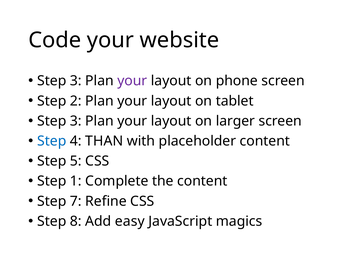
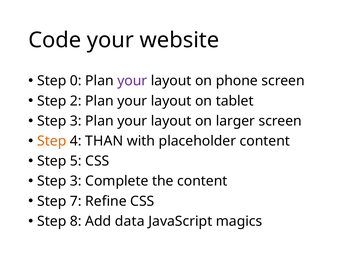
3: 3 -> 0 (76, 81)
Step colour: blue -> orange (52, 141)
1: 1 -> 3 (76, 181)
easy: easy -> data (130, 221)
